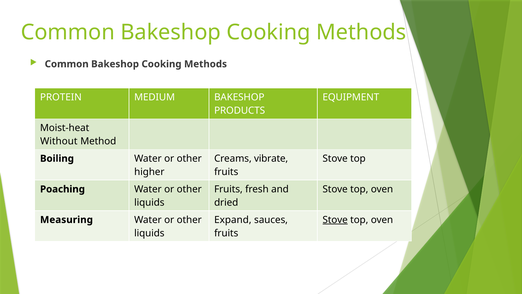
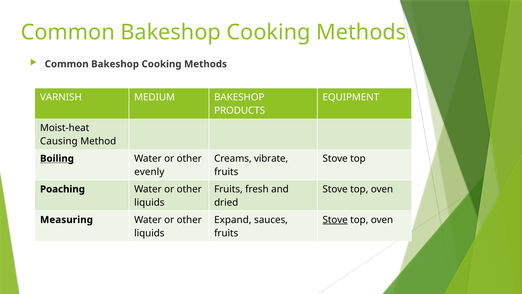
PROTEIN: PROTEIN -> VARNISH (61, 97)
Without: Without -> Causing (59, 141)
Boiling underline: none -> present (57, 158)
higher: higher -> evenly (149, 172)
